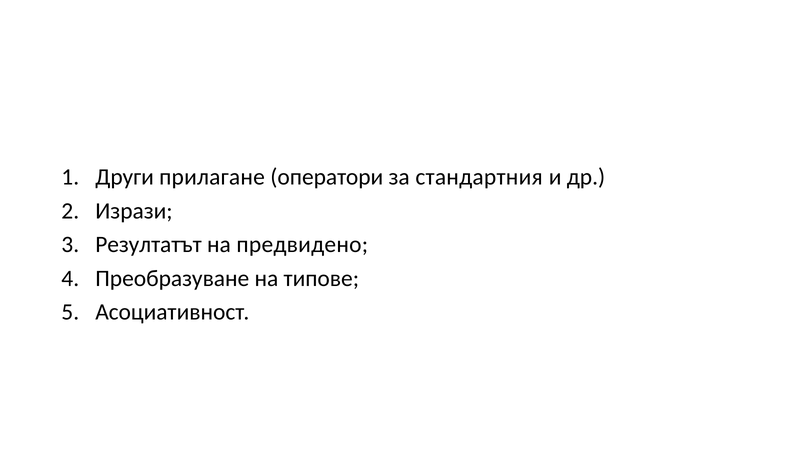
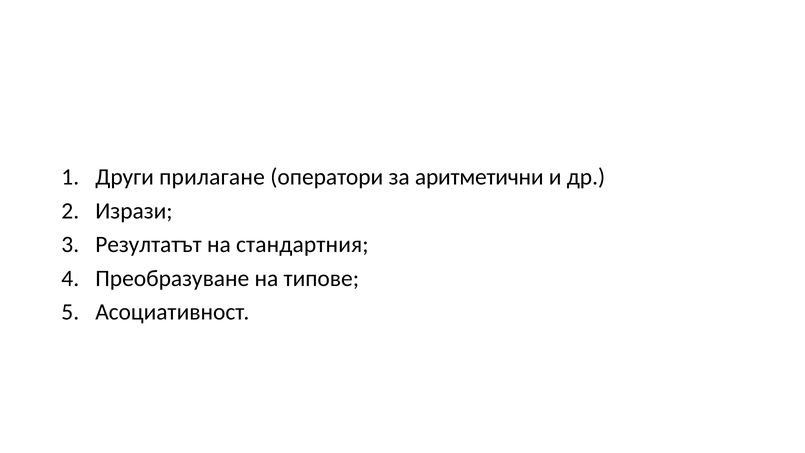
стандартния: стандартния -> аритметични (479, 177)
предвидено: предвидено -> стандартния (302, 244)
